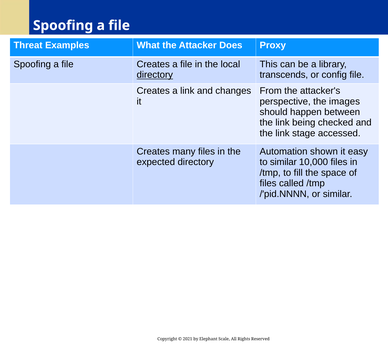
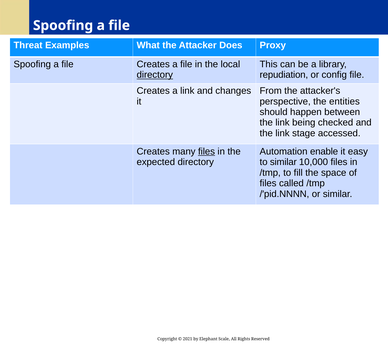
transcends: transcends -> repudiation (284, 75)
images: images -> entities (344, 101)
files underline: none -> present (207, 151)
shown: shown -> enable (324, 151)
